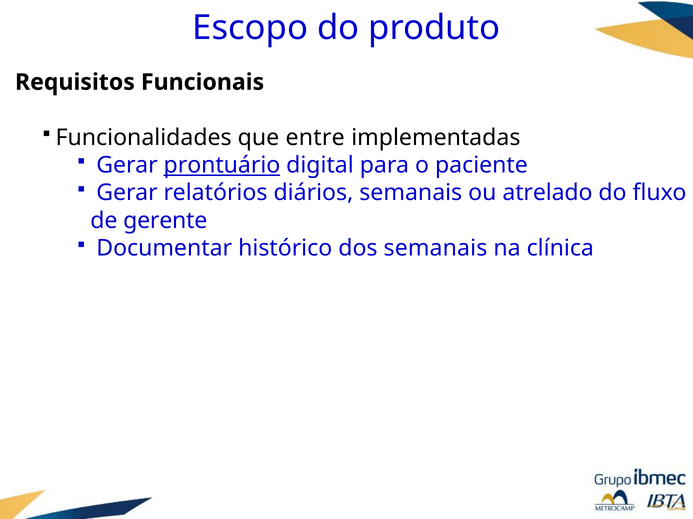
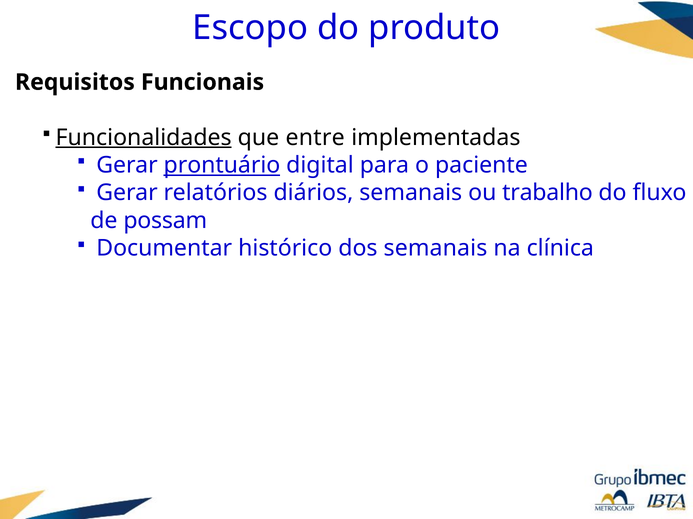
Funcionalidades underline: none -> present (144, 138)
atrelado: atrelado -> trabalho (548, 193)
gerente: gerente -> possam (165, 221)
